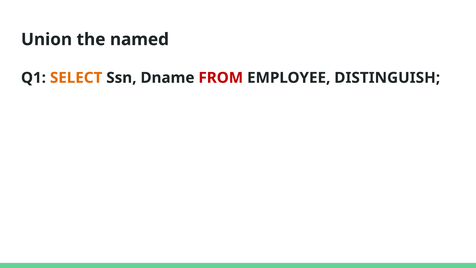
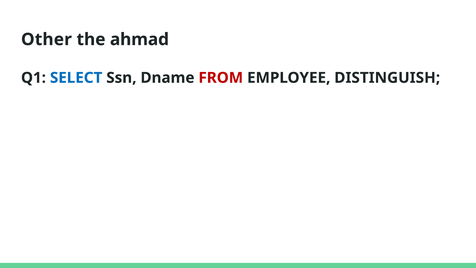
Union: Union -> Other (46, 39)
named: named -> ahmad (139, 39)
SELECT colour: orange -> blue (76, 78)
